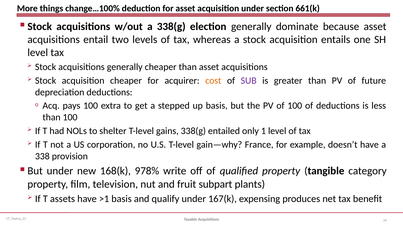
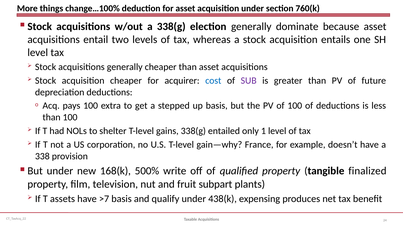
661(k: 661(k -> 760(k (308, 9)
cost colour: orange -> blue (213, 80)
978%: 978% -> 500% (147, 171)
category: category -> finalized (367, 171)
>1: >1 -> >7 (104, 199)
167(k: 167(k -> 438(k (223, 199)
